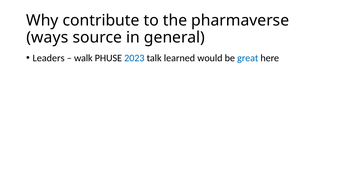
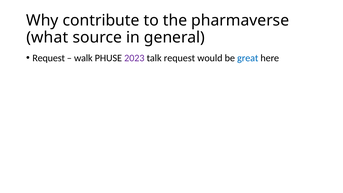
ways: ways -> what (47, 37)
Leaders: Leaders -> Request (49, 58)
2023 colour: blue -> purple (134, 58)
talk learned: learned -> request (179, 58)
